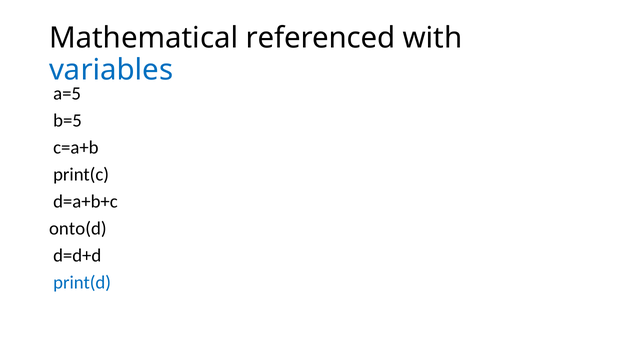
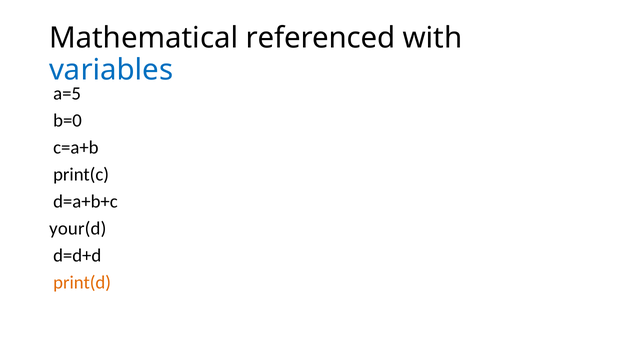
b=5: b=5 -> b=0 (68, 120)
onto(d: onto(d -> your(d (78, 228)
print(d colour: blue -> orange (82, 282)
